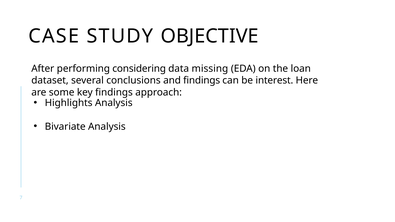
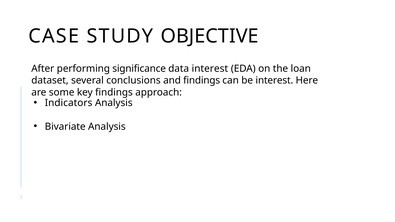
considering: considering -> significance (139, 69)
data missing: missing -> interest (210, 69)
Highlights: Highlights -> Indicators (69, 103)
